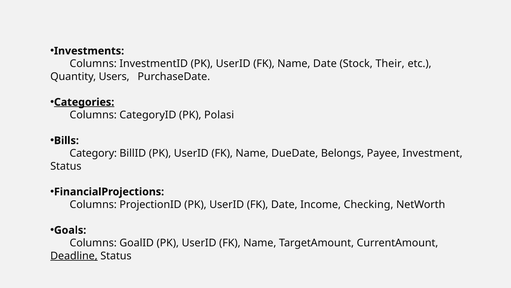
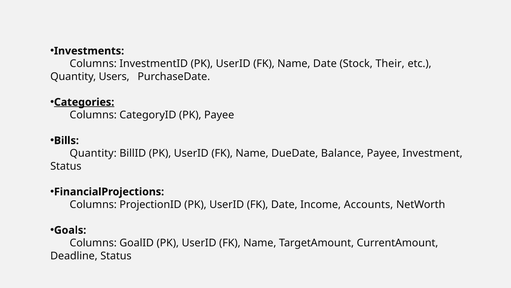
PK Polasi: Polasi -> Payee (219, 115)
Category: Category -> Quantity (93, 153)
Belongs: Belongs -> Balance (342, 153)
Checking: Checking -> Accounts (369, 204)
Deadline underline: present -> none (74, 255)
